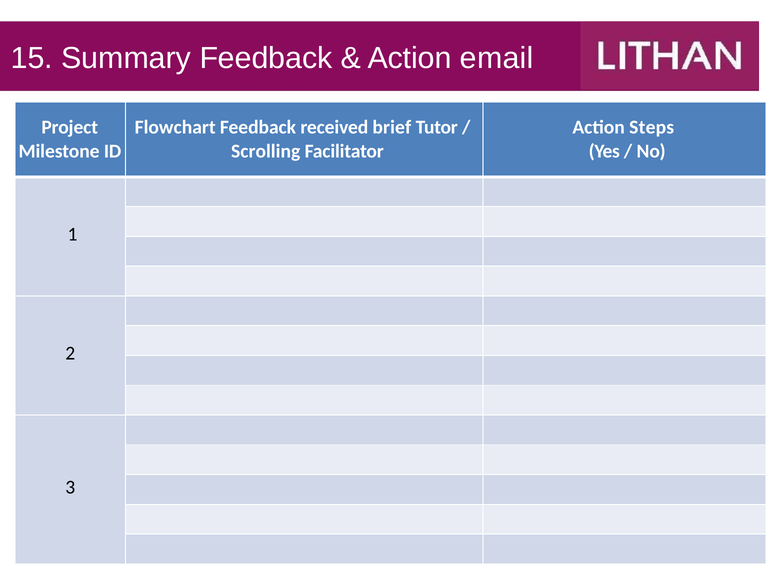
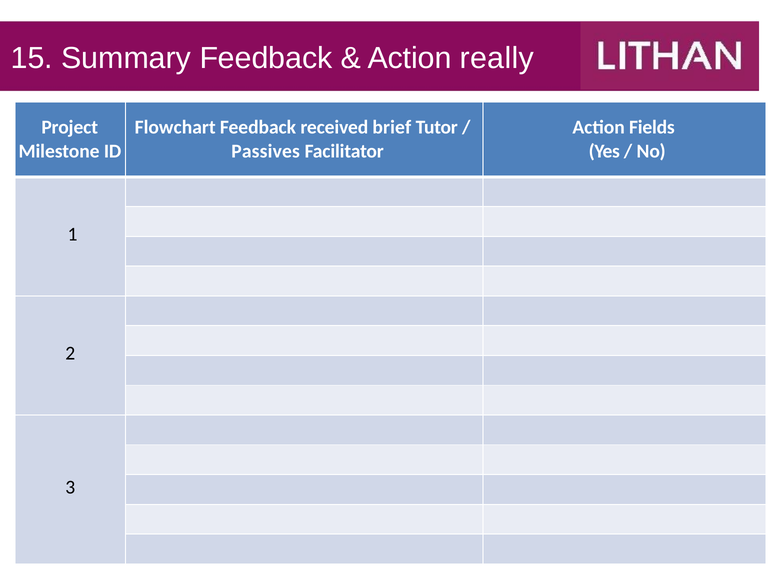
email: email -> really (497, 58)
Steps: Steps -> Fields (652, 127)
Scrolling: Scrolling -> Passives (266, 151)
